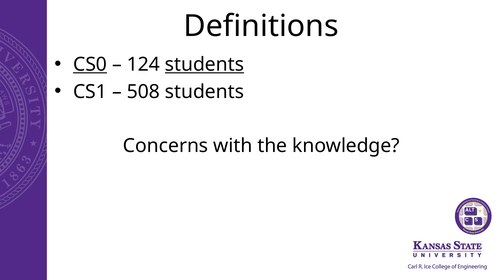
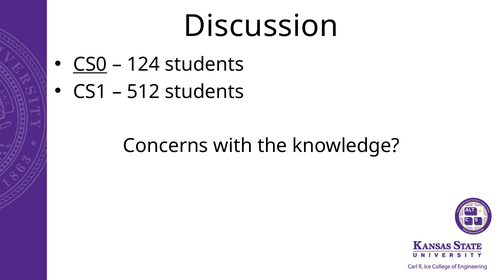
Definitions: Definitions -> Discussion (261, 26)
students underline: present -> none (204, 65)
508: 508 -> 512 (143, 92)
